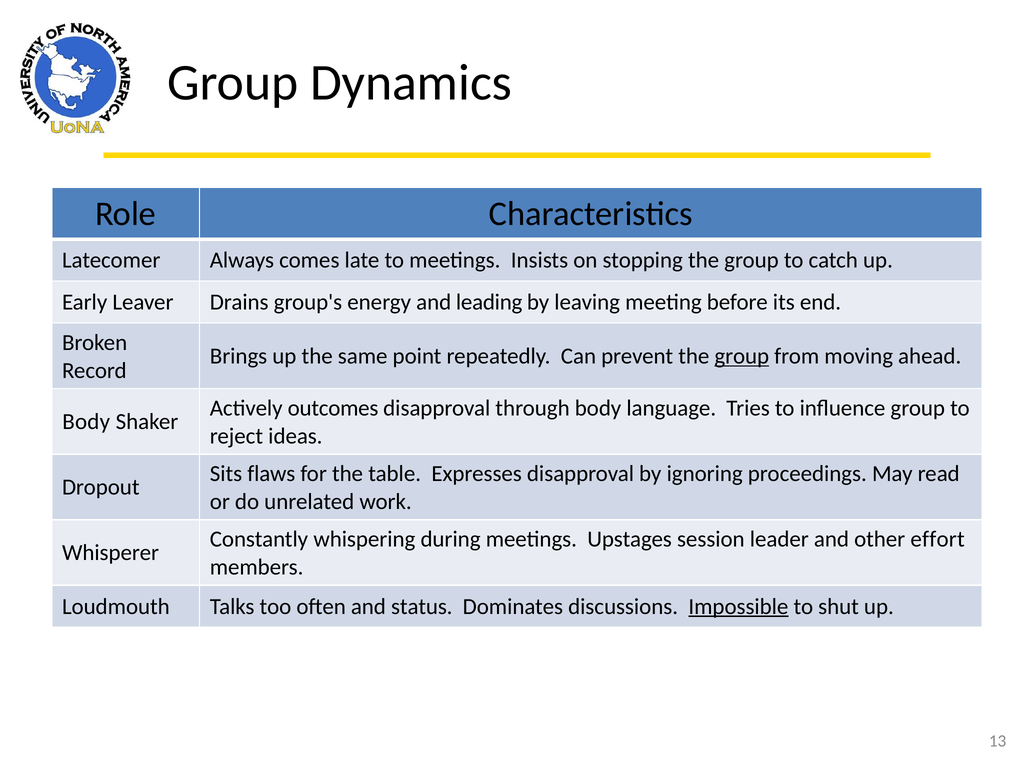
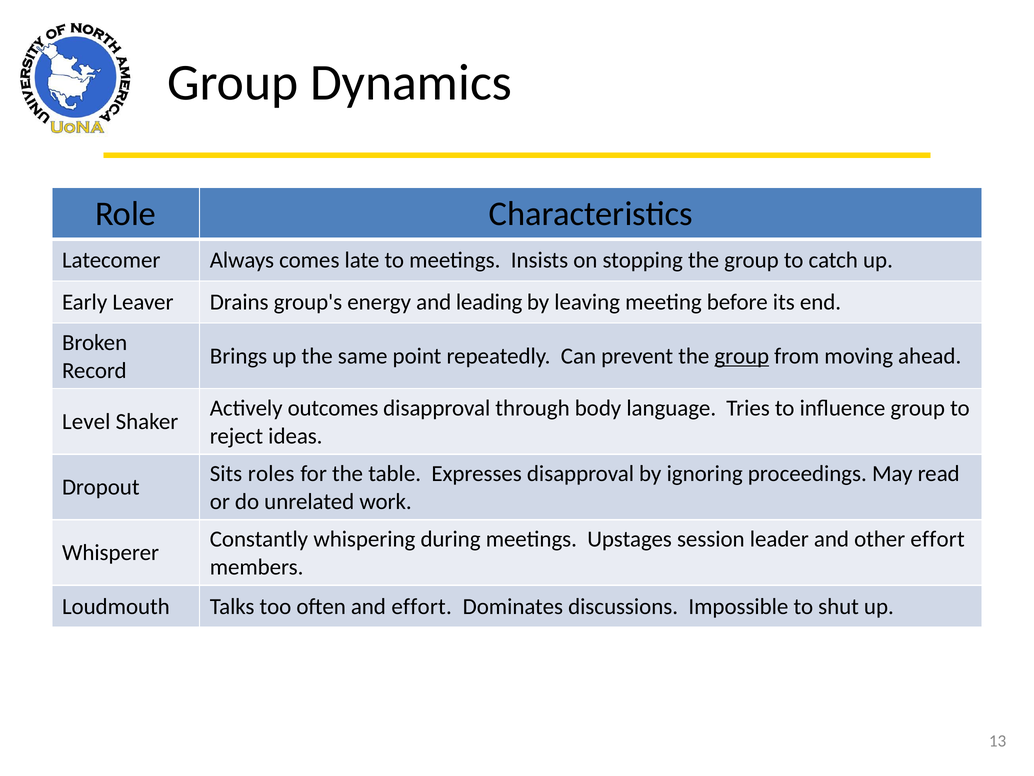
Body: Body -> Level (86, 421)
flaws: flaws -> roles (271, 473)
and status: status -> effort (422, 606)
Impossible underline: present -> none (738, 606)
